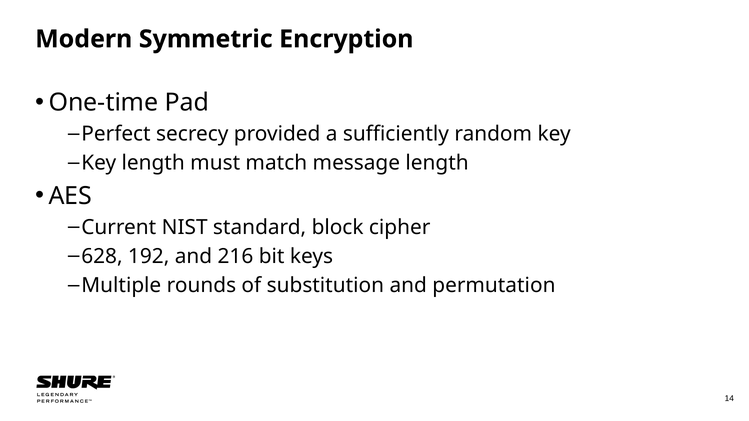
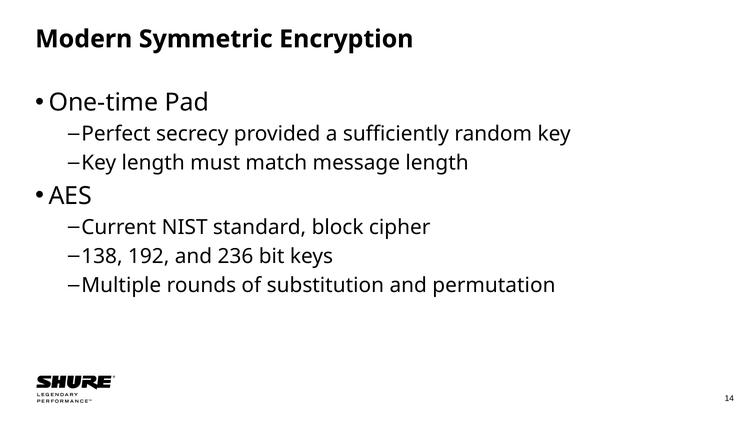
628: 628 -> 138 (102, 256)
216: 216 -> 236 (235, 256)
